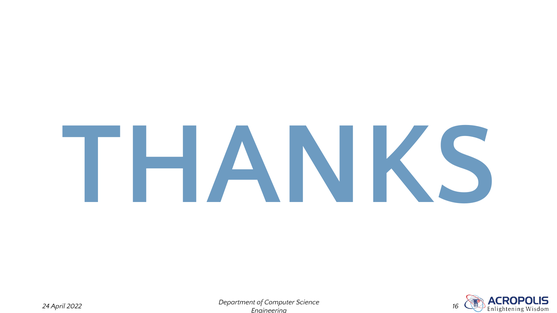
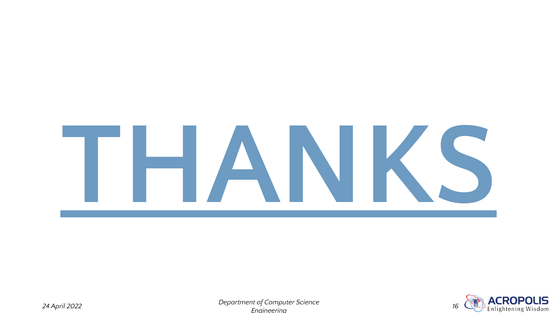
THANKS underline: none -> present (278, 164)
